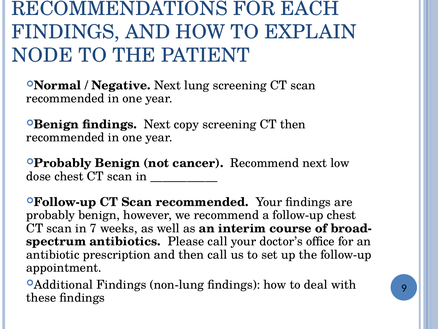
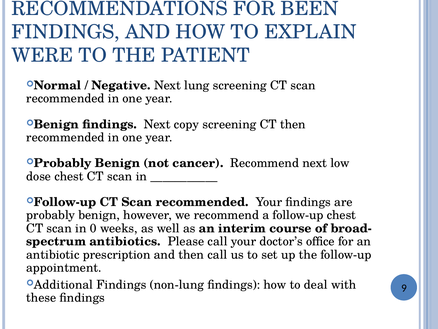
EACH: EACH -> BEEN (310, 9)
NODE: NODE -> WERE (42, 55)
7: 7 -> 0 (93, 228)
